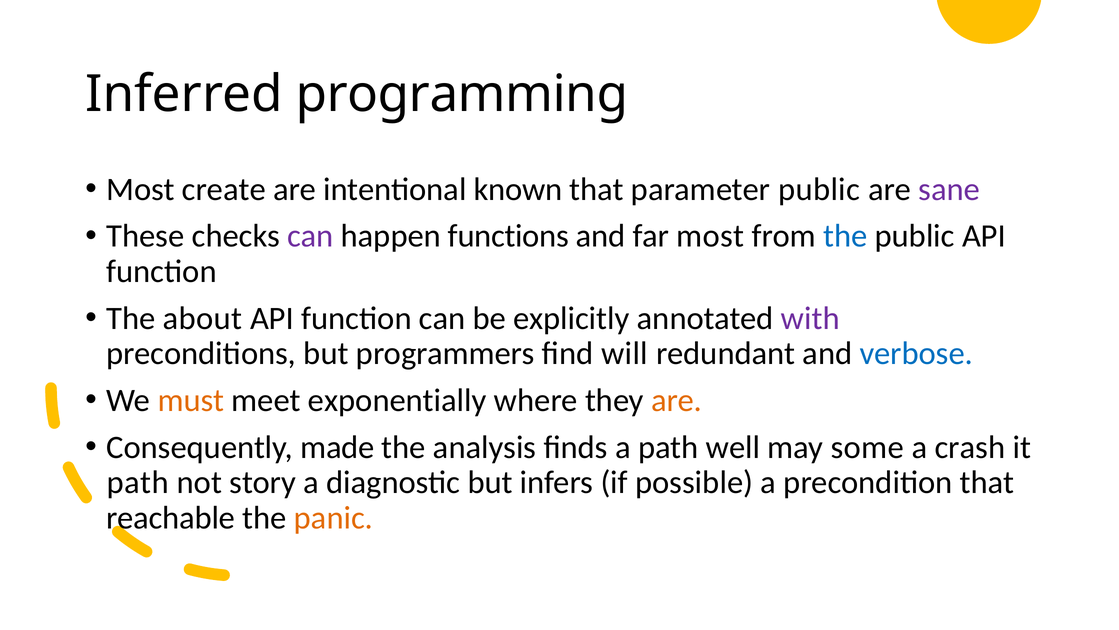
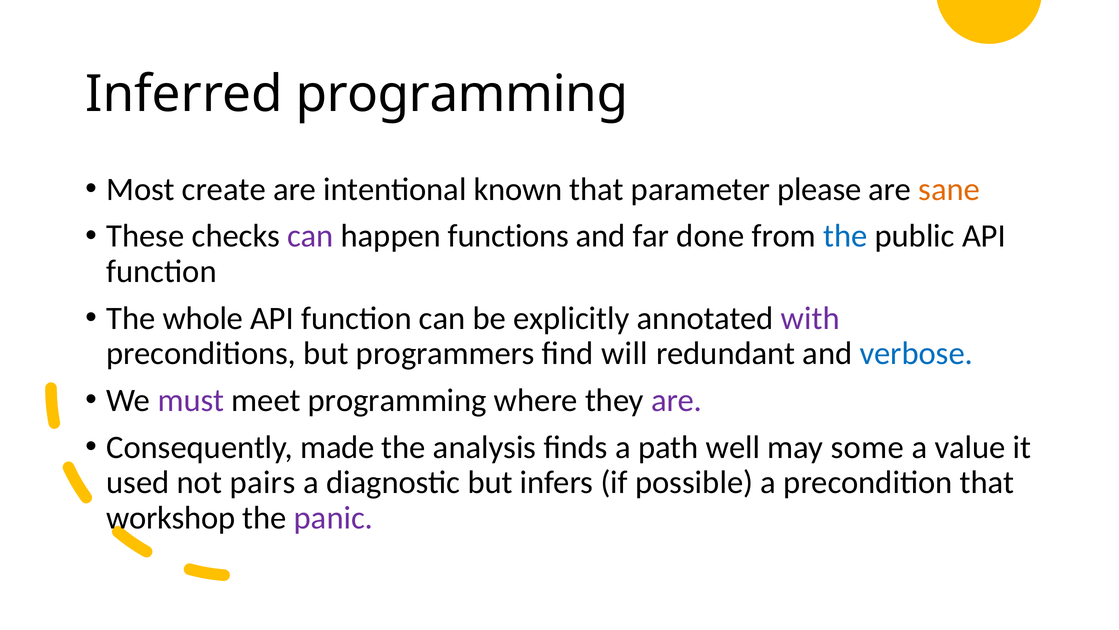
parameter public: public -> please (819, 189)
sane colour: purple -> orange (949, 189)
far most: most -> done (710, 236)
about: about -> whole (203, 318)
must colour: orange -> purple (191, 400)
meet exponentially: exponentially -> programming (397, 400)
are colour: orange -> purple (677, 400)
crash: crash -> value (970, 447)
path: path -> used (138, 482)
story: story -> pairs (262, 482)
reachable: reachable -> workshop (171, 517)
panic colour: orange -> purple (333, 517)
